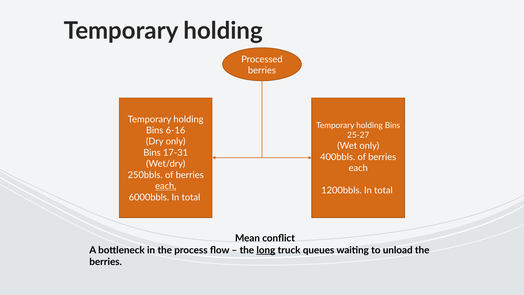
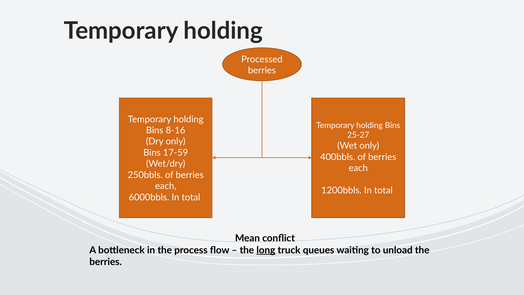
6-16: 6-16 -> 8-16 (176, 130)
17-31: 17-31 -> 17-59 (176, 153)
each underline: present -> none (166, 186)
